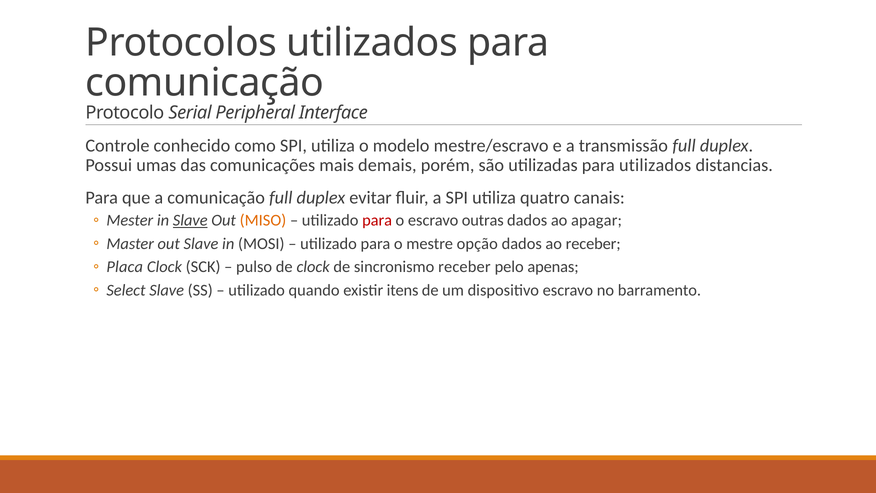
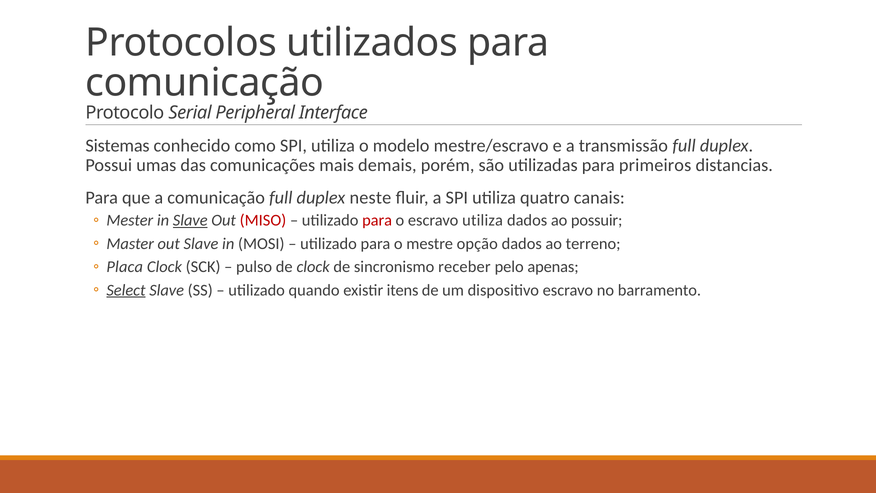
Controle: Controle -> Sistemas (118, 146)
para utilizados: utilizados -> primeiros (655, 165)
evitar: evitar -> neste (370, 198)
MISO colour: orange -> red (263, 220)
escravo outras: outras -> utiliza (483, 220)
apagar: apagar -> possuir (597, 220)
ao receber: receber -> terreno (593, 243)
Select underline: none -> present (126, 290)
